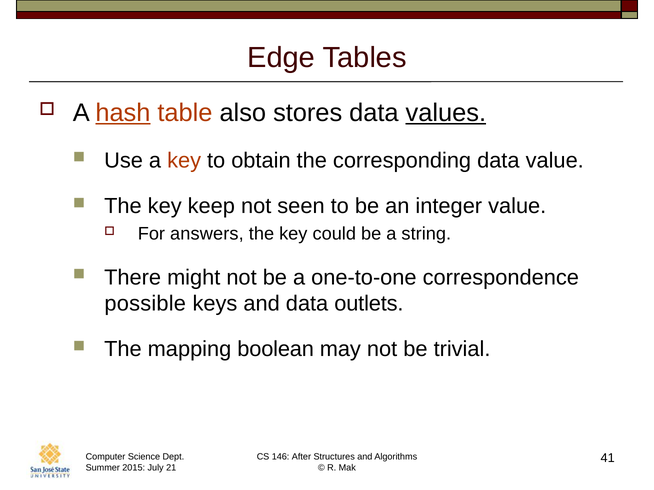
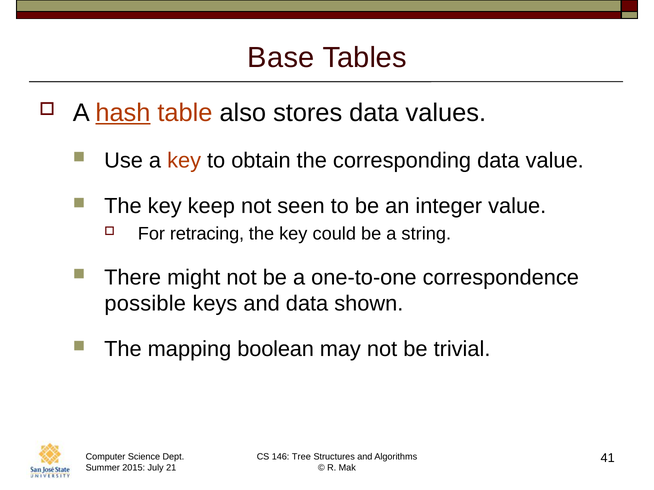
Edge: Edge -> Base (281, 58)
values underline: present -> none (446, 113)
answers: answers -> retracing (207, 234)
outlets: outlets -> shown (369, 304)
After: After -> Tree (301, 457)
